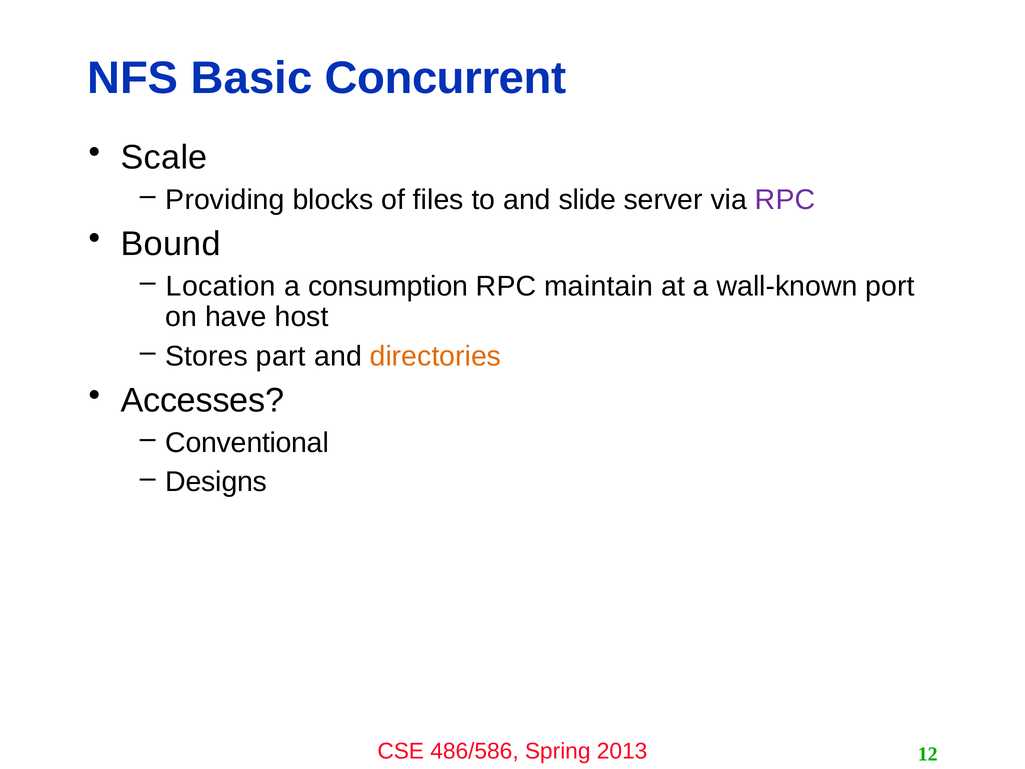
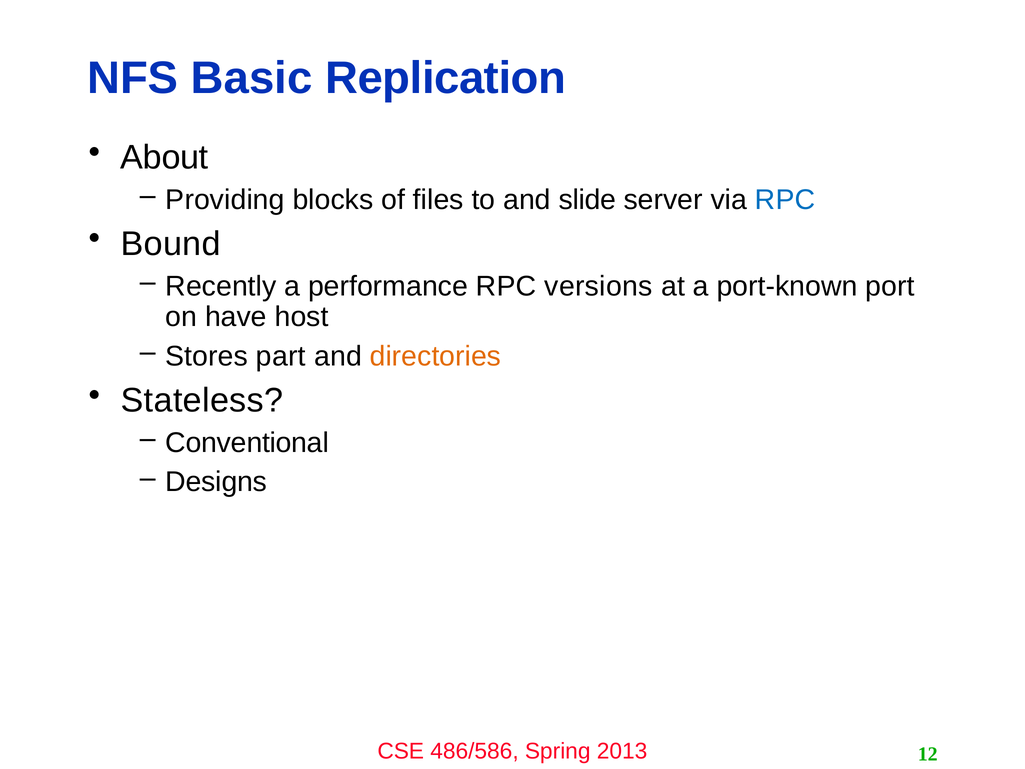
Concurrent: Concurrent -> Replication (446, 78)
Scale: Scale -> About (164, 157)
RPC colour: purple -> blue (785, 200)
Location: Location -> Recently (221, 286)
consumption: consumption -> performance (388, 286)
maintain: maintain -> versions (599, 286)
wall-known: wall-known -> port-known (787, 286)
Accesses: Accesses -> Stateless (202, 400)
